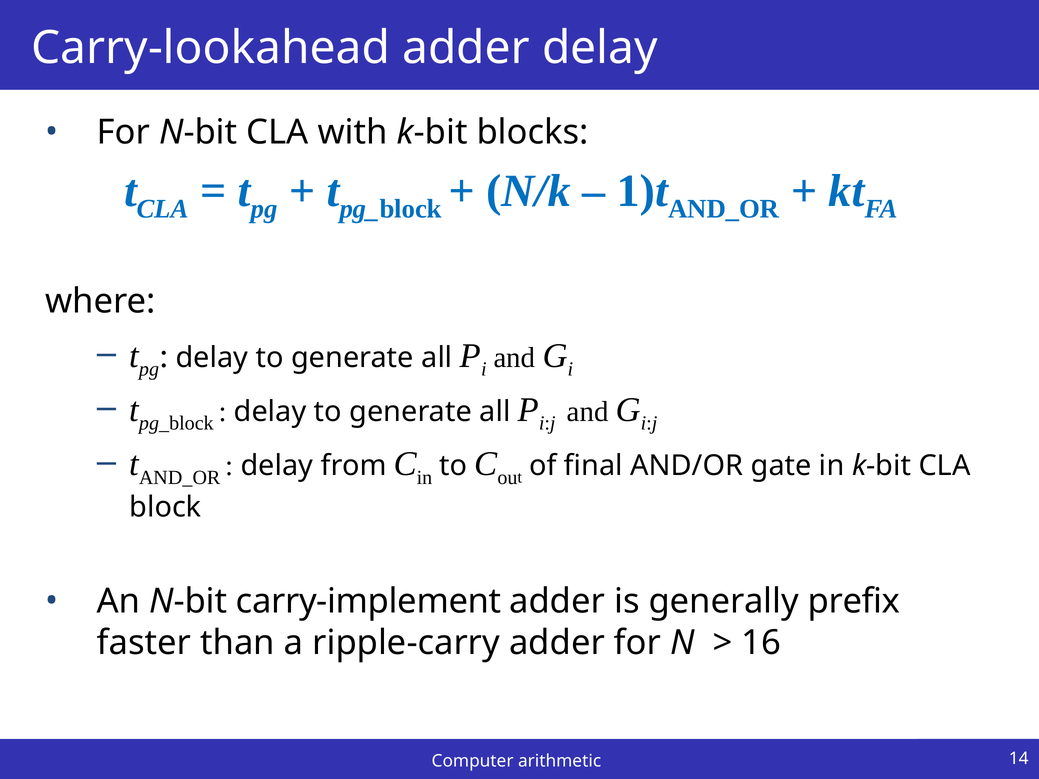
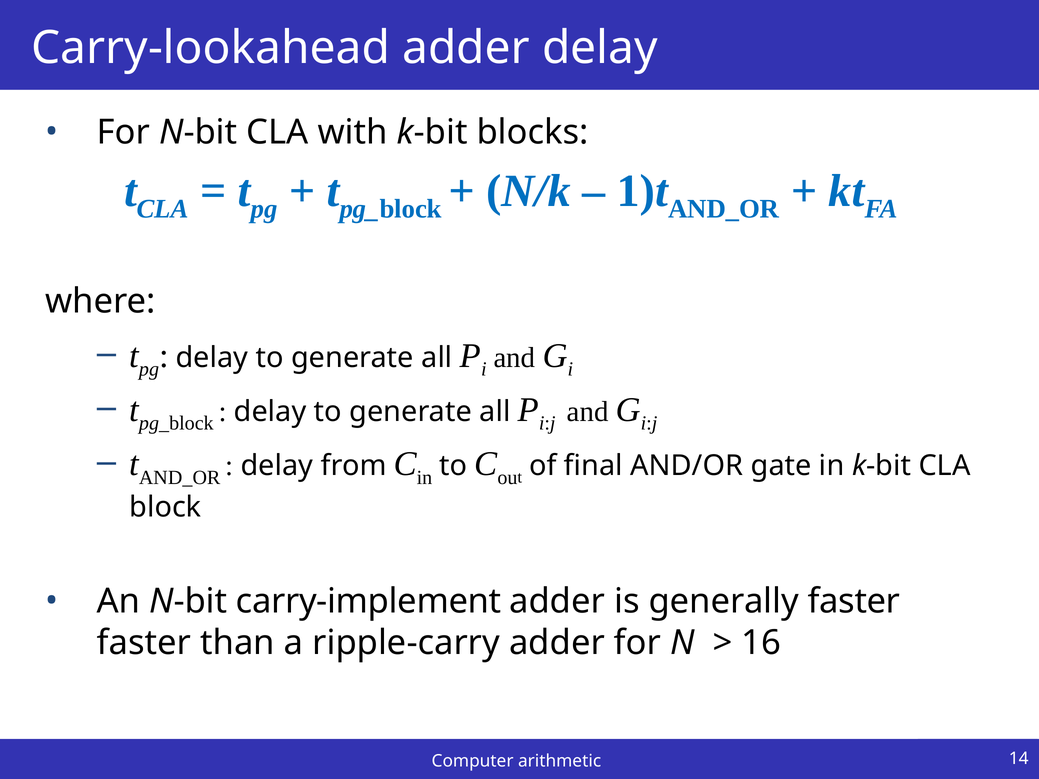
generally prefix: prefix -> faster (854, 601)
